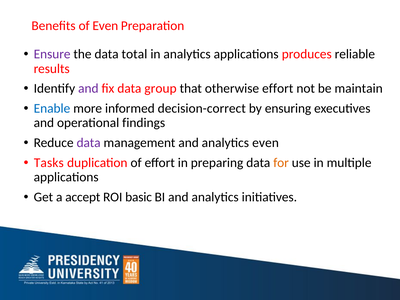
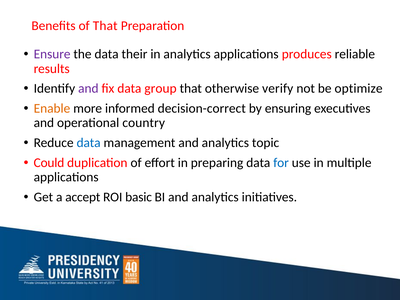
of Even: Even -> That (105, 26)
total: total -> their (134, 54)
otherwise effort: effort -> verify (278, 89)
maintain: maintain -> optimize (359, 89)
Enable colour: blue -> orange (52, 109)
findings: findings -> country (144, 123)
data colour: purple -> blue (89, 143)
analytics even: even -> topic (266, 143)
Tasks: Tasks -> Could (49, 163)
for colour: orange -> blue (281, 163)
